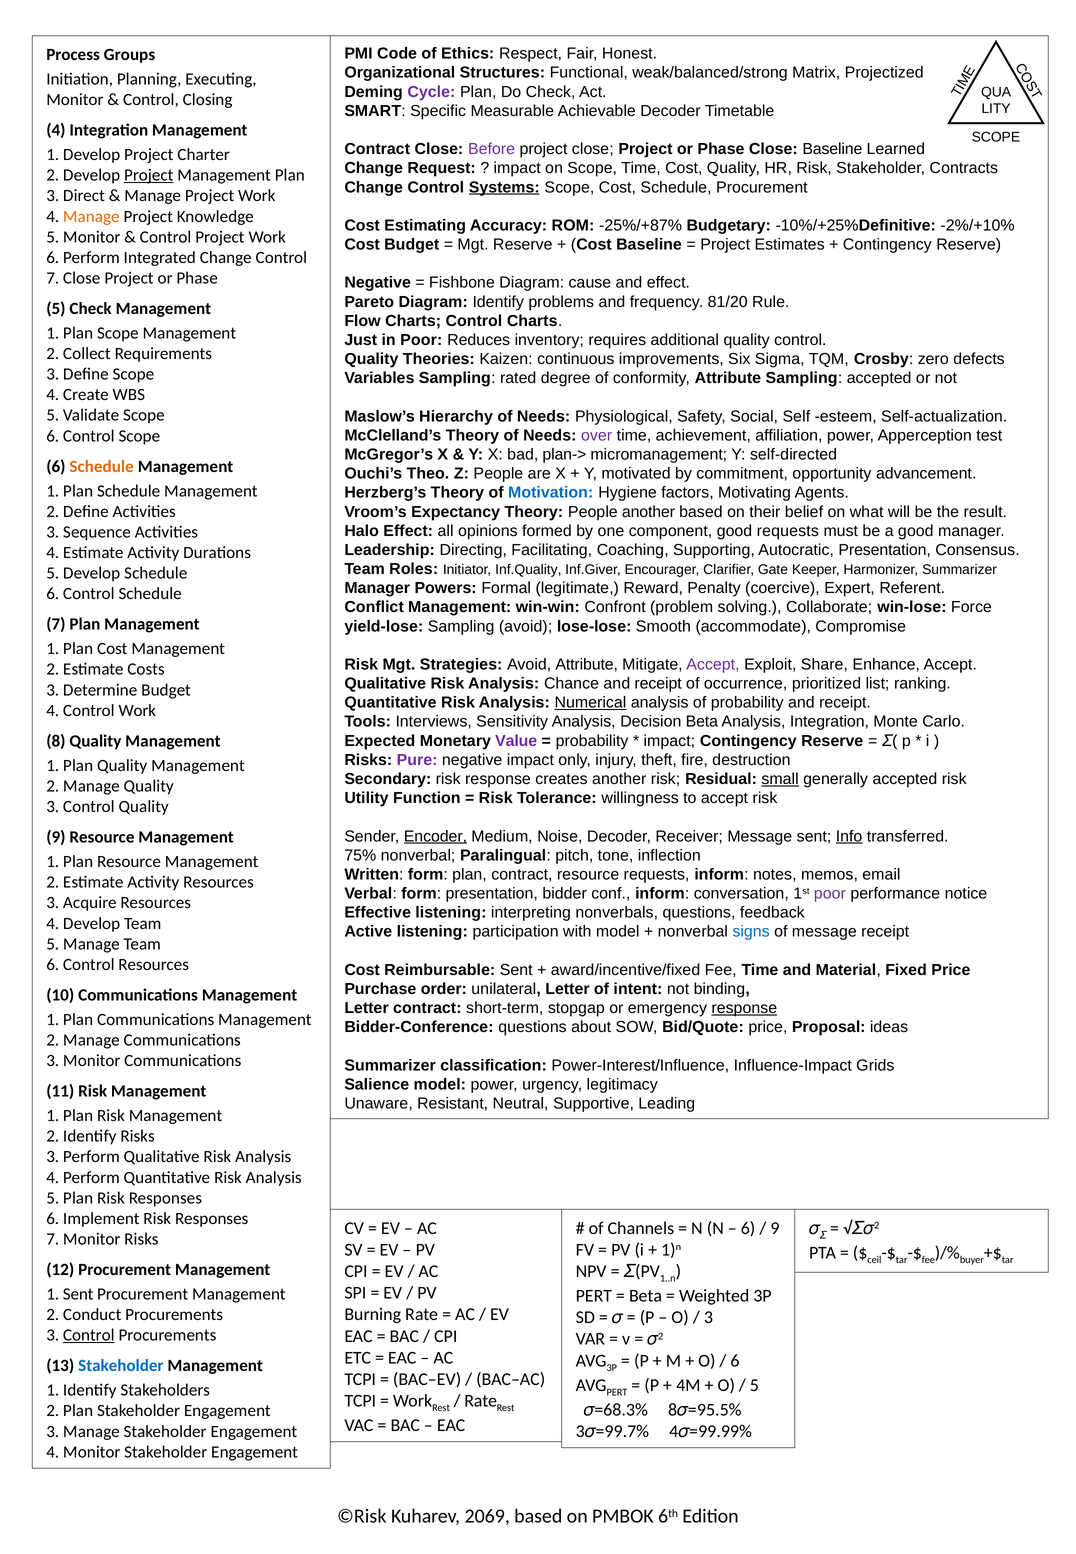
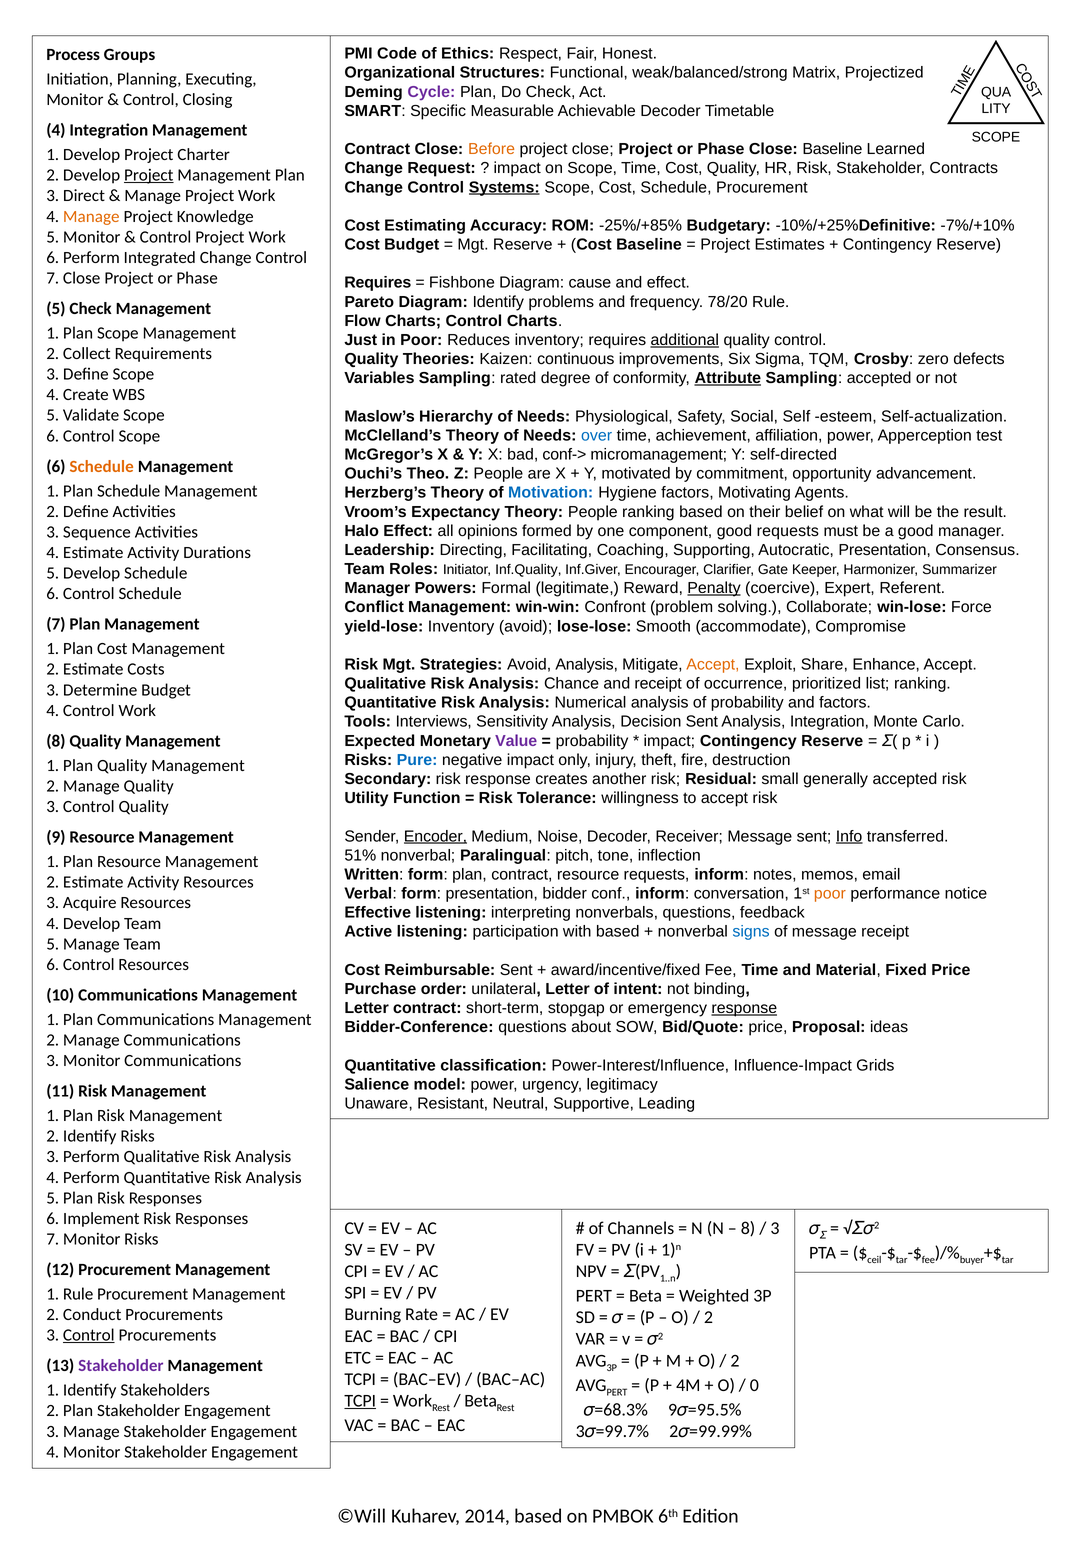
Before colour: purple -> orange (492, 149)
-25%/+87%: -25%/+87% -> -25%/+85% (641, 225)
-2%/+10%: -2%/+10% -> -7%/+10% (978, 225)
Negative: Negative -> Requires (378, 283)
81/20: 81/20 -> 78/20 (728, 302)
additional underline: none -> present (685, 340)
Attribute underline: none -> present (728, 378)
over colour: purple -> blue (597, 435)
plan->: plan-> -> conf-> (564, 455)
People another: another -> ranking (648, 512)
Penalty underline: none -> present (714, 588)
yield-lose Sampling: Sampling -> Inventory (461, 626)
Avoid Attribute: Attribute -> Analysis (587, 665)
Accept colour: purple -> orange (713, 665)
Numerical underline: present -> none (590, 703)
probability and receipt: receipt -> factors (845, 703)
Decision Beta: Beta -> Sent (702, 722)
Pure colour: purple -> blue (417, 760)
small underline: present -> none (780, 779)
75%: 75% -> 51% (360, 855)
poor colour: purple -> orange (830, 894)
with model: model -> based (618, 932)
Summarizer: Summarizer -> Quantitative (390, 1065)
6: 6 -> 8 (748, 1228)
9: 9 -> 3 (775, 1228)
1 Sent: Sent -> Rule (78, 1294)
3: 3 -> 2 (708, 1318)
6: 6 -> 2 (735, 1361)
Stakeholder colour: blue -> purple (121, 1366)
5: 5 -> 0 (754, 1385)
TCPI underline: none -> present (360, 1401)
Rate: Rate -> Beta (481, 1401)
𝜎=68.3% 8: 8 -> 9 (673, 1410)
4: 4 -> 2 (674, 1431)
©Risk: ©Risk -> ©Will (362, 1517)
2069: 2069 -> 2014 (487, 1517)
